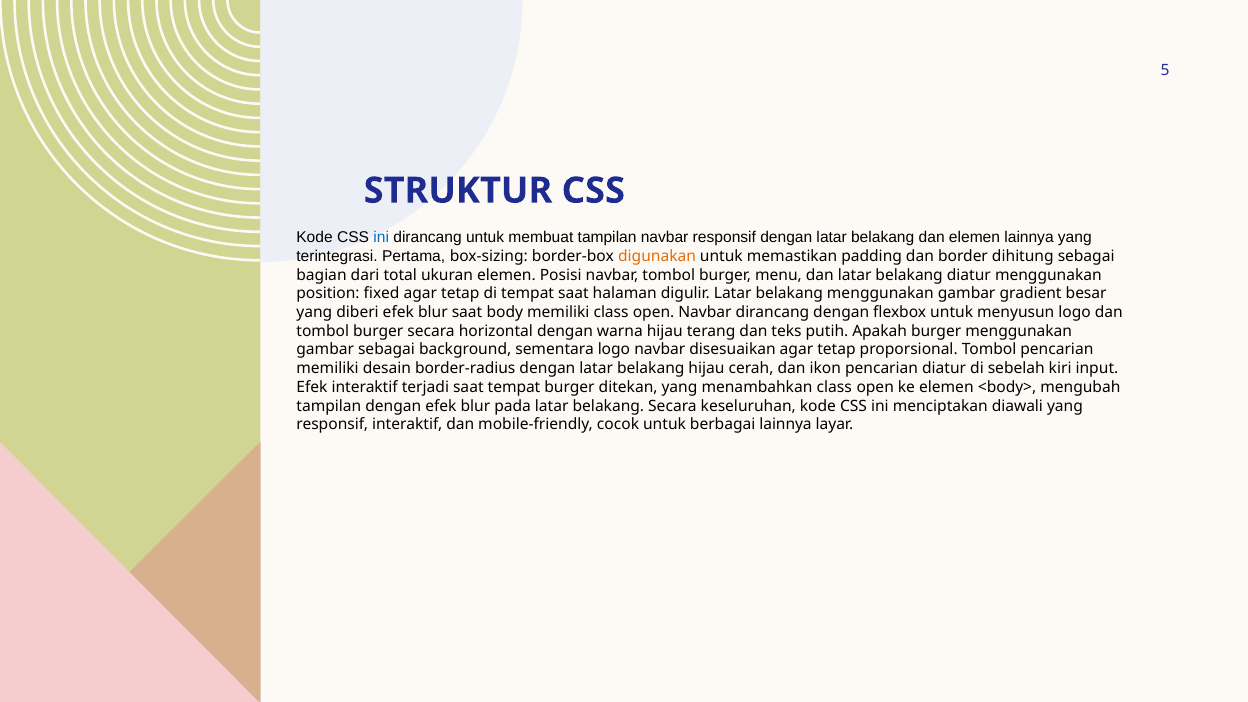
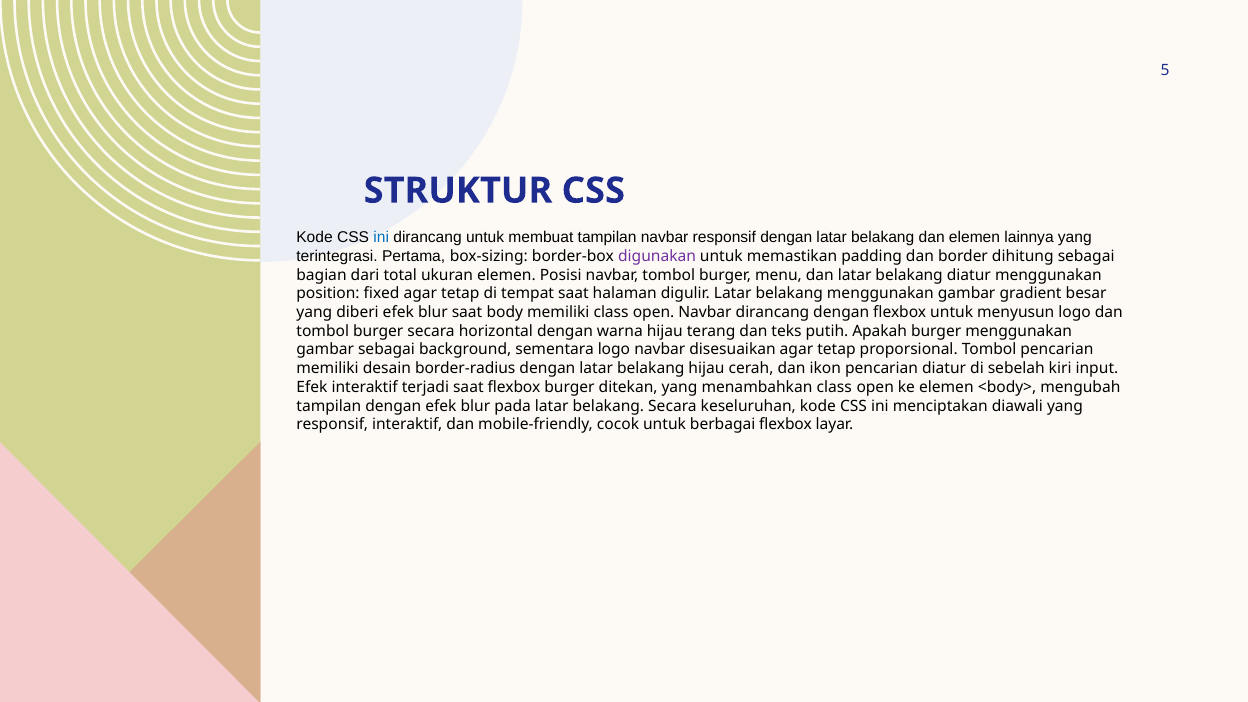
digunakan colour: orange -> purple (657, 256)
saat tempat: tempat -> flexbox (514, 387)
berbagai lainnya: lainnya -> flexbox (786, 425)
